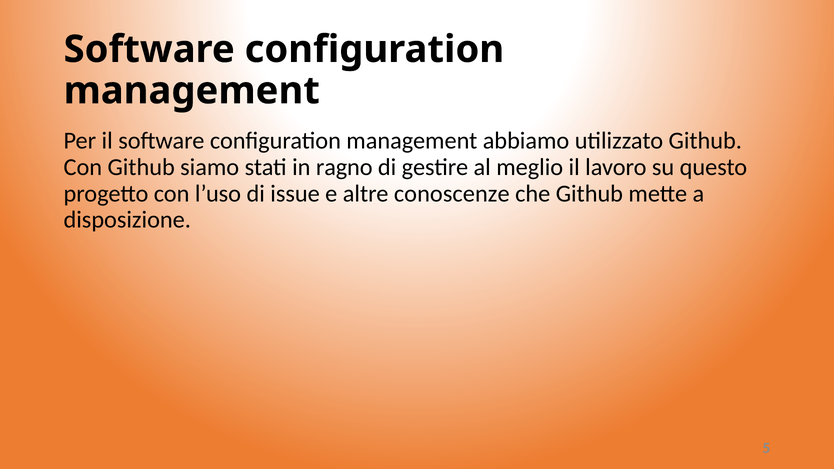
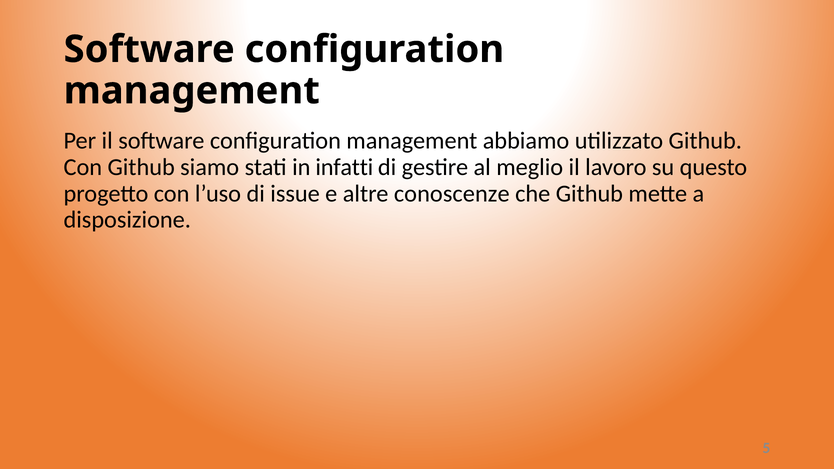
ragno: ragno -> infatti (344, 167)
